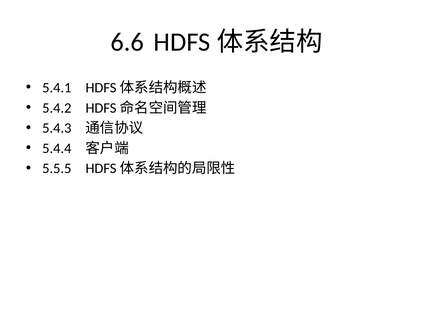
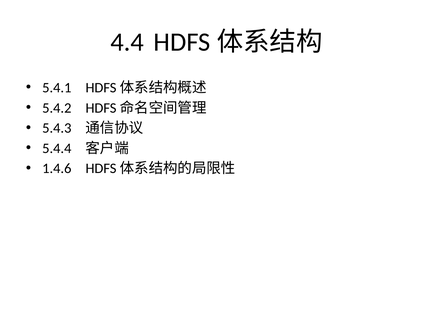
6.6: 6.6 -> 4.4 (127, 42)
5.5.5: 5.5.5 -> 1.4.6 (57, 168)
